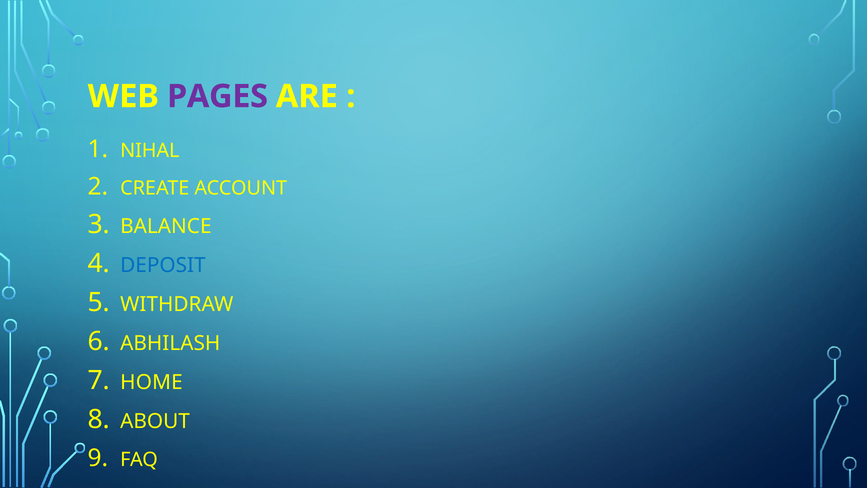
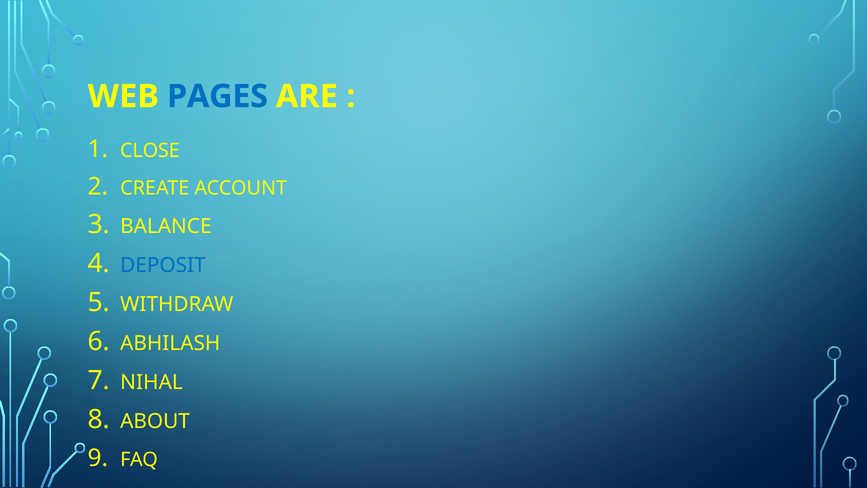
PAGES colour: purple -> blue (218, 96)
NIHAL: NIHAL -> CLOSE (150, 150)
HOME: HOME -> NIHAL (152, 382)
